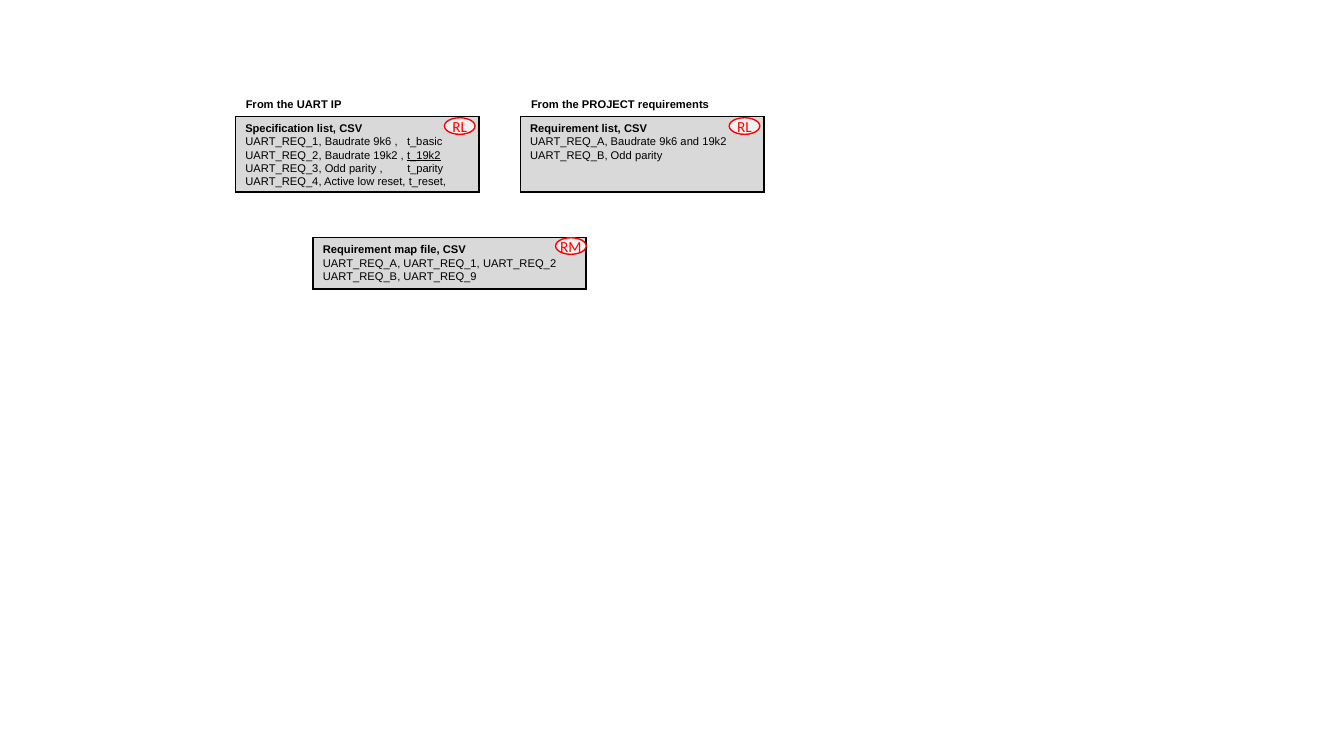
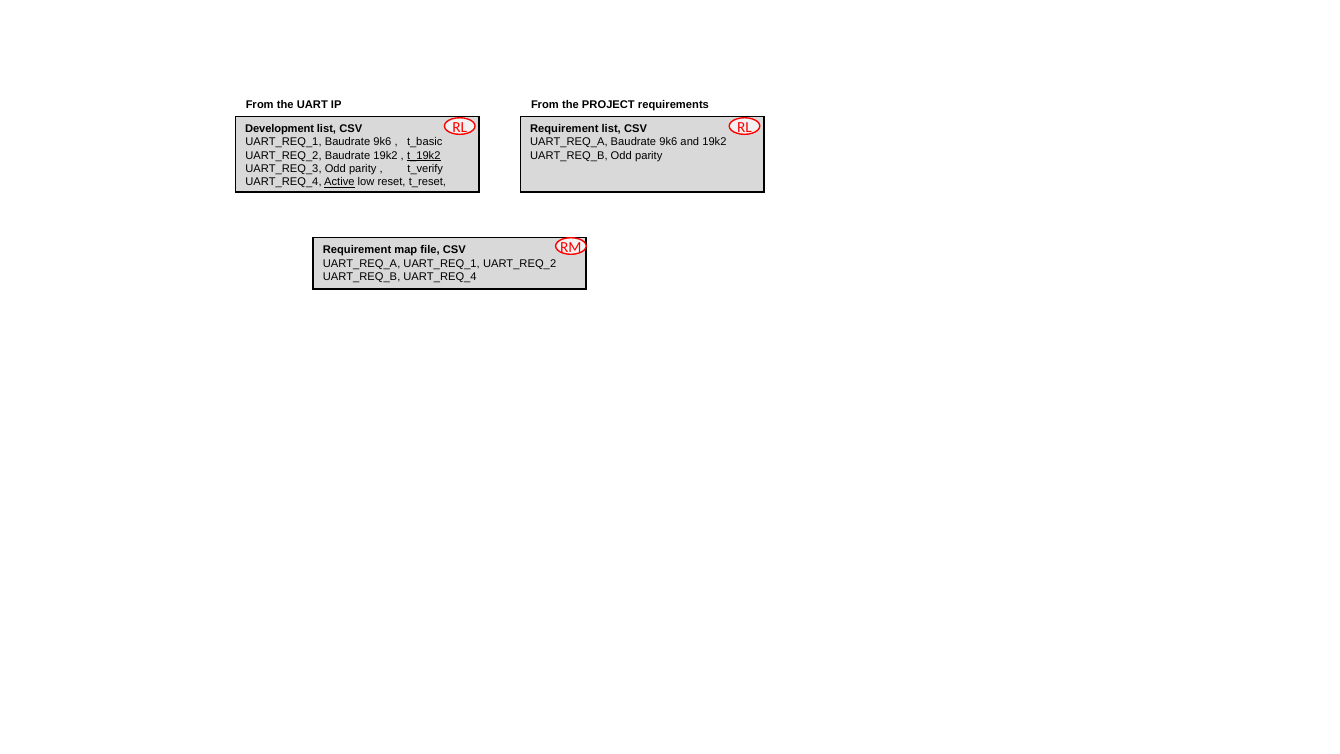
Specification: Specification -> Development (280, 129)
t_parity: t_parity -> t_verify (425, 169)
Active underline: none -> present (339, 182)
UART_REQ_B UART_REQ_9: UART_REQ_9 -> UART_REQ_4 (440, 277)
